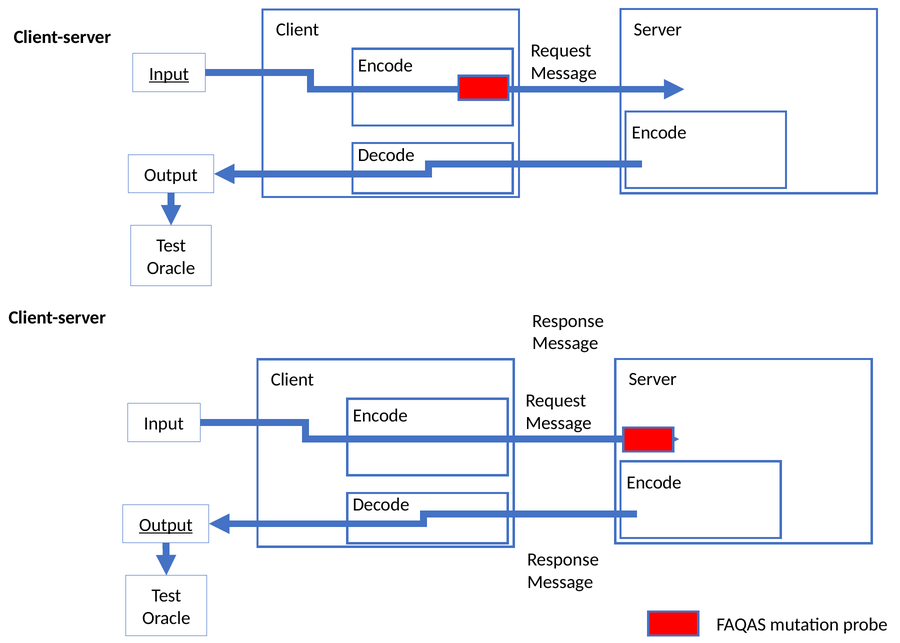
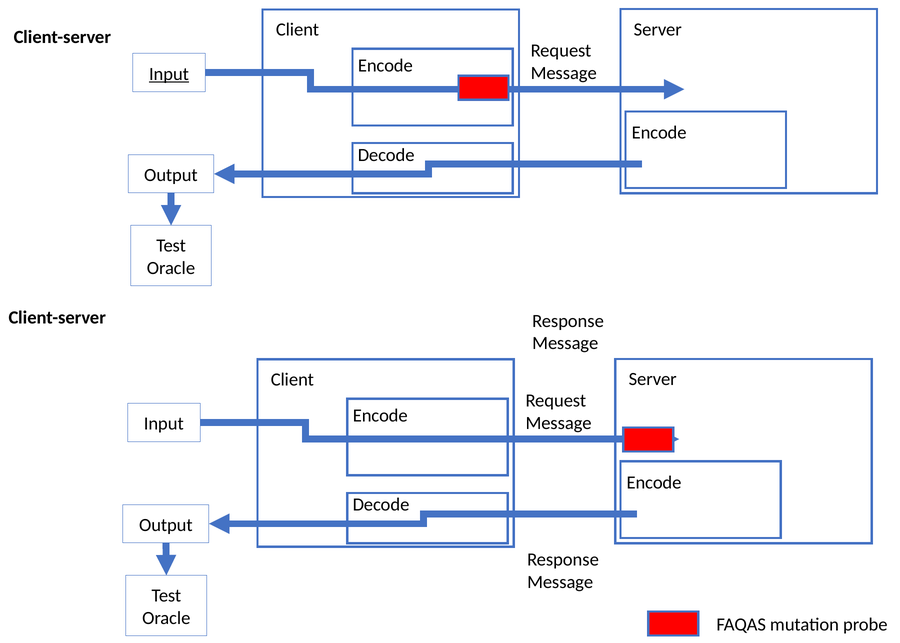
Output underline: present -> none (166, 525)
